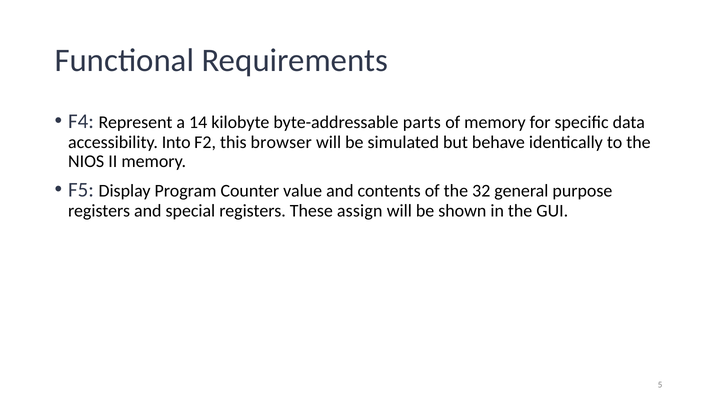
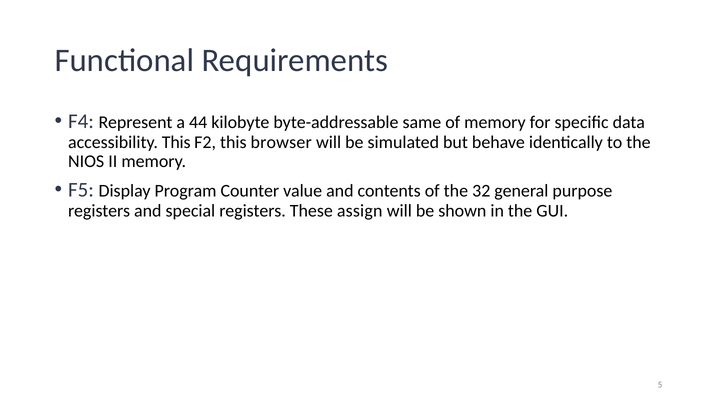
14: 14 -> 44 (198, 122)
parts: parts -> same (422, 122)
accessibility Into: Into -> This (176, 142)
